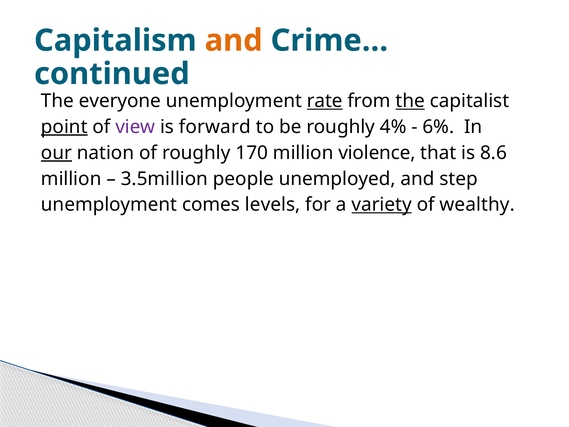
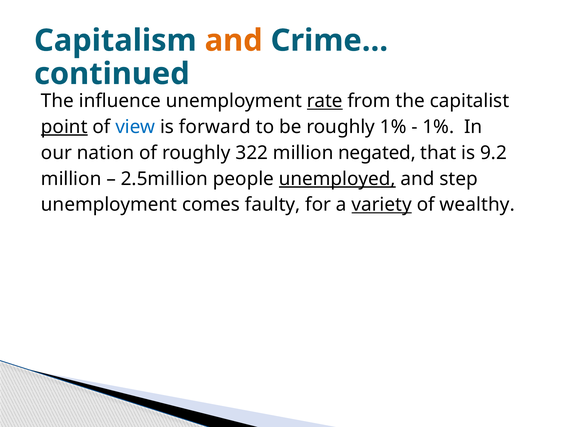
everyone: everyone -> influence (120, 101)
the underline: present -> none (410, 101)
view colour: purple -> blue (135, 127)
roughly 4%: 4% -> 1% (393, 127)
6%: 6% -> 1% (438, 127)
our underline: present -> none (56, 153)
170: 170 -> 322 (252, 153)
violence: violence -> negated (377, 153)
8.6: 8.6 -> 9.2 (494, 153)
3.5million: 3.5million -> 2.5million (164, 179)
unemployed underline: none -> present (337, 179)
levels: levels -> faulty (273, 205)
